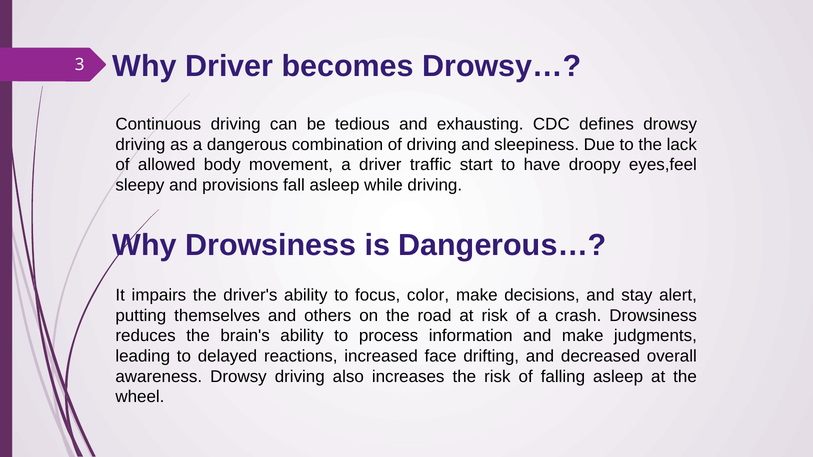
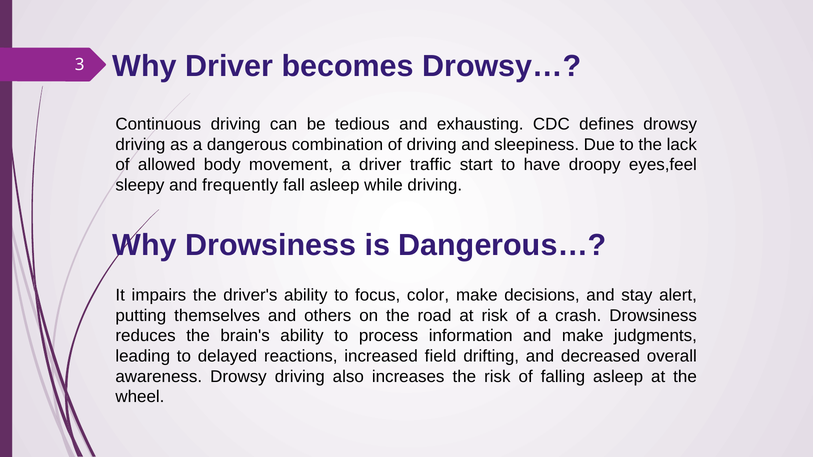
provisions: provisions -> frequently (240, 185)
face: face -> field (441, 356)
